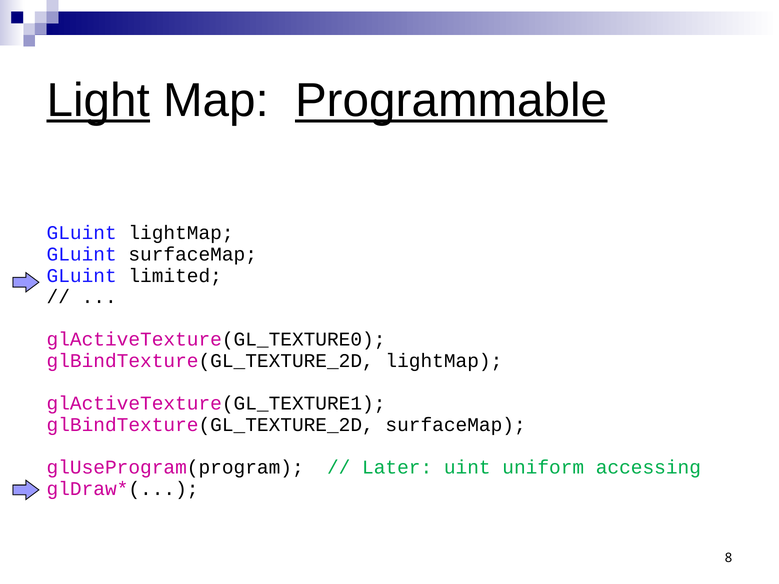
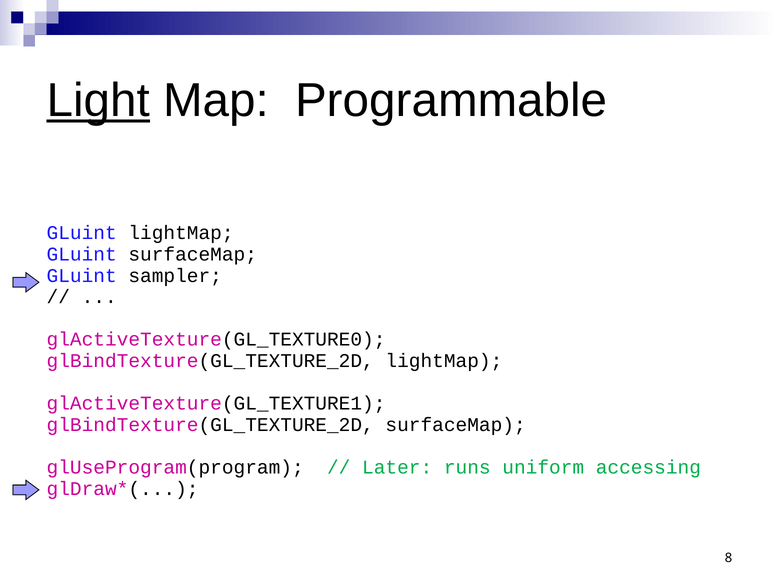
Programmable underline: present -> none (451, 101)
limited: limited -> sampler (175, 276)
uint: uint -> runs (467, 467)
